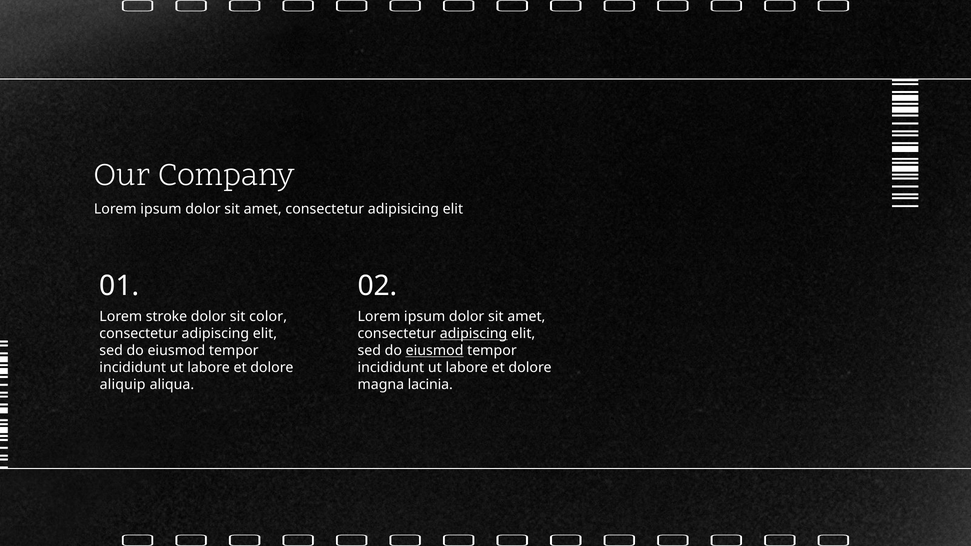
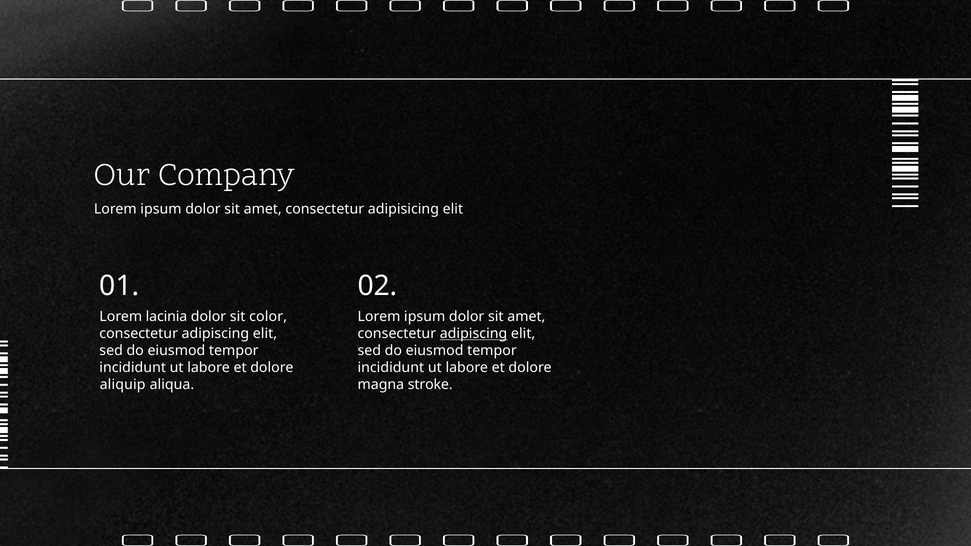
stroke: stroke -> lacinia (167, 317)
eiusmod underline: present -> none (435, 351)
lacinia: lacinia -> stroke (430, 385)
